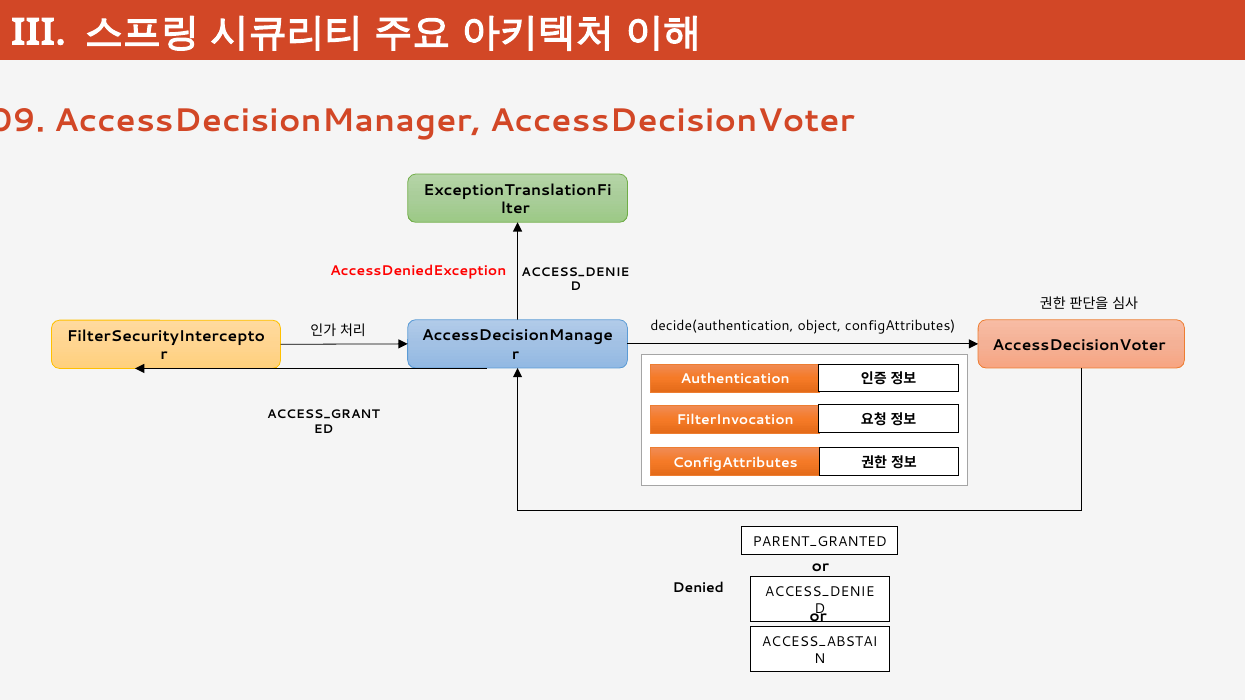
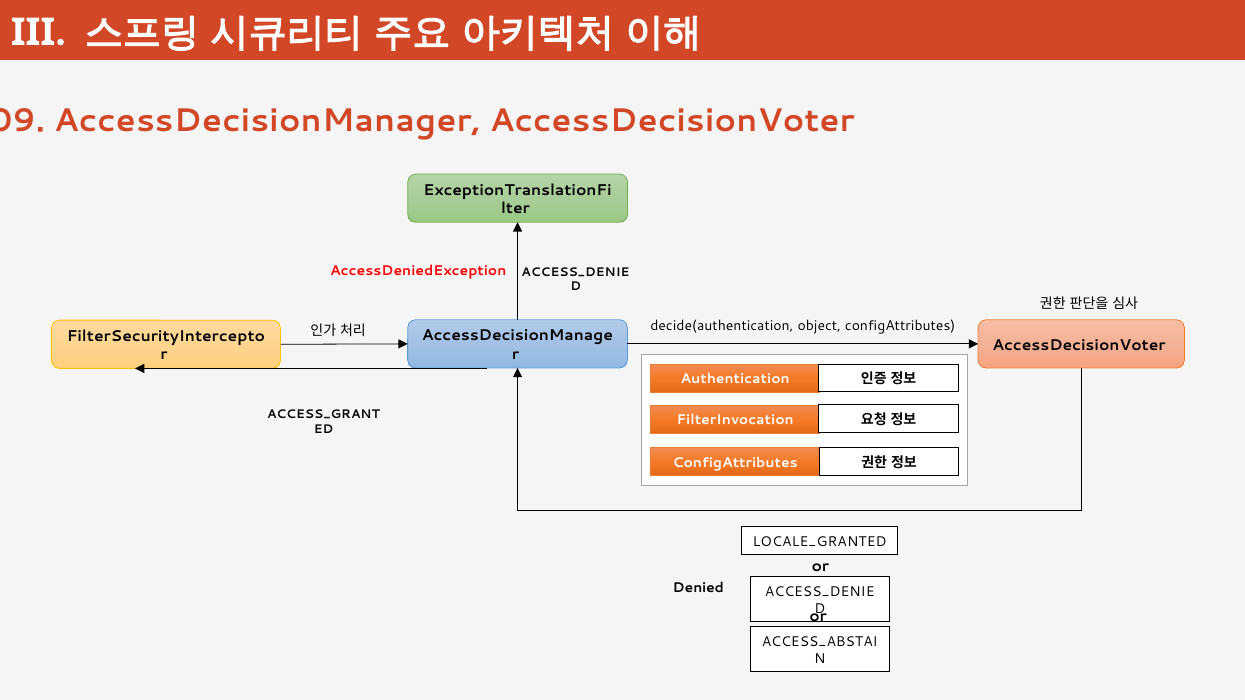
PARENT_GRANTED: PARENT_GRANTED -> LOCALE_GRANTED (820, 542)
